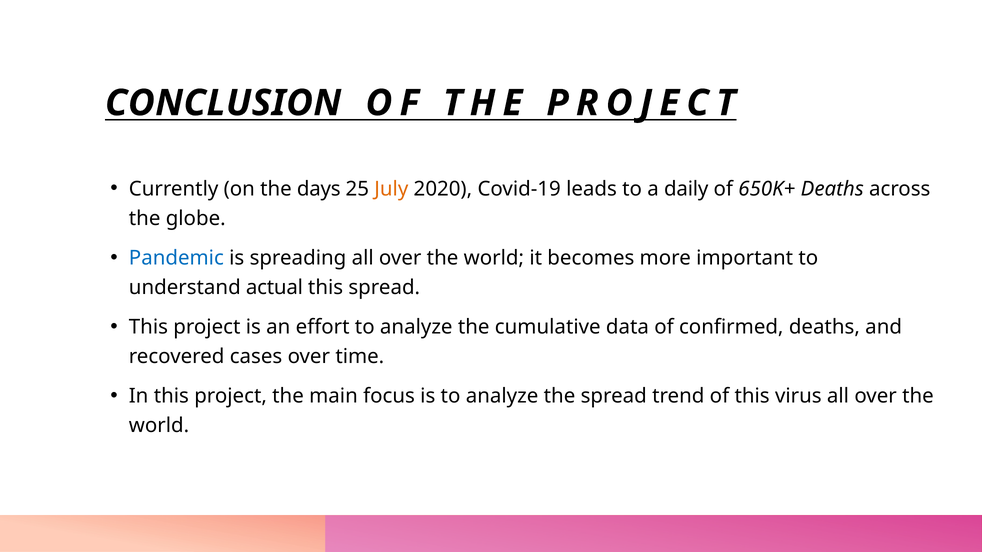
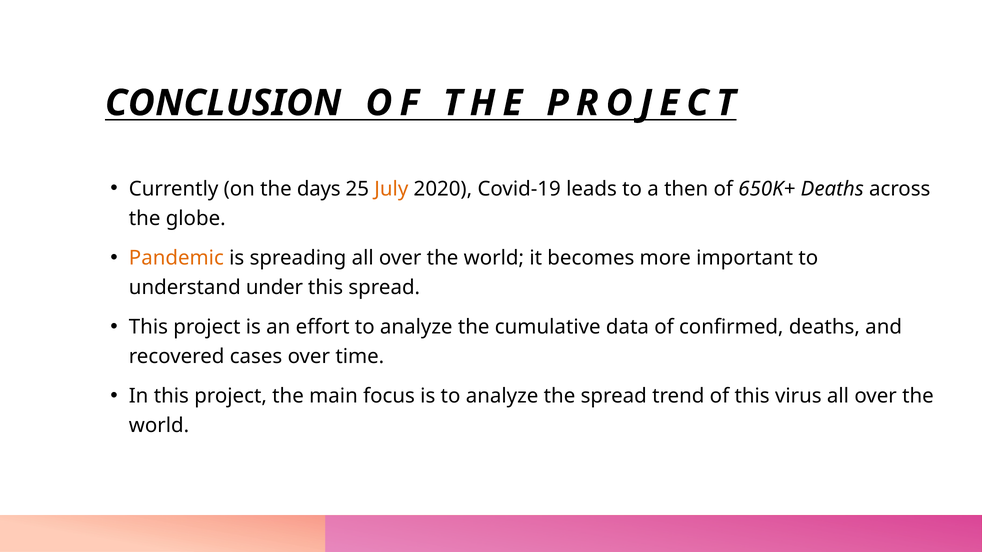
daily: daily -> then (686, 189)
Pandemic colour: blue -> orange (176, 258)
actual: actual -> under (274, 288)
